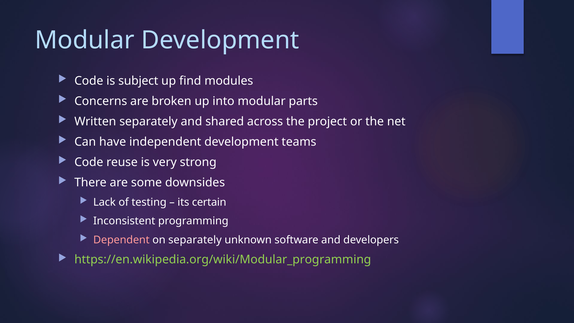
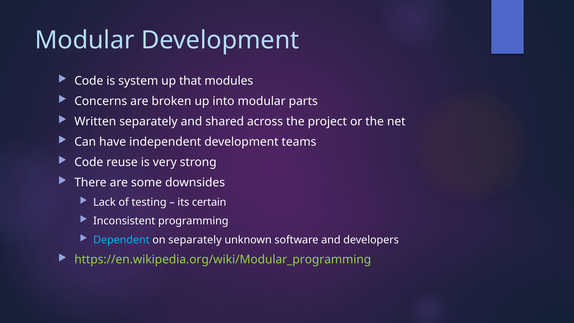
subject: subject -> system (138, 81)
find: find -> that (190, 81)
Dependent colour: pink -> light blue (121, 240)
